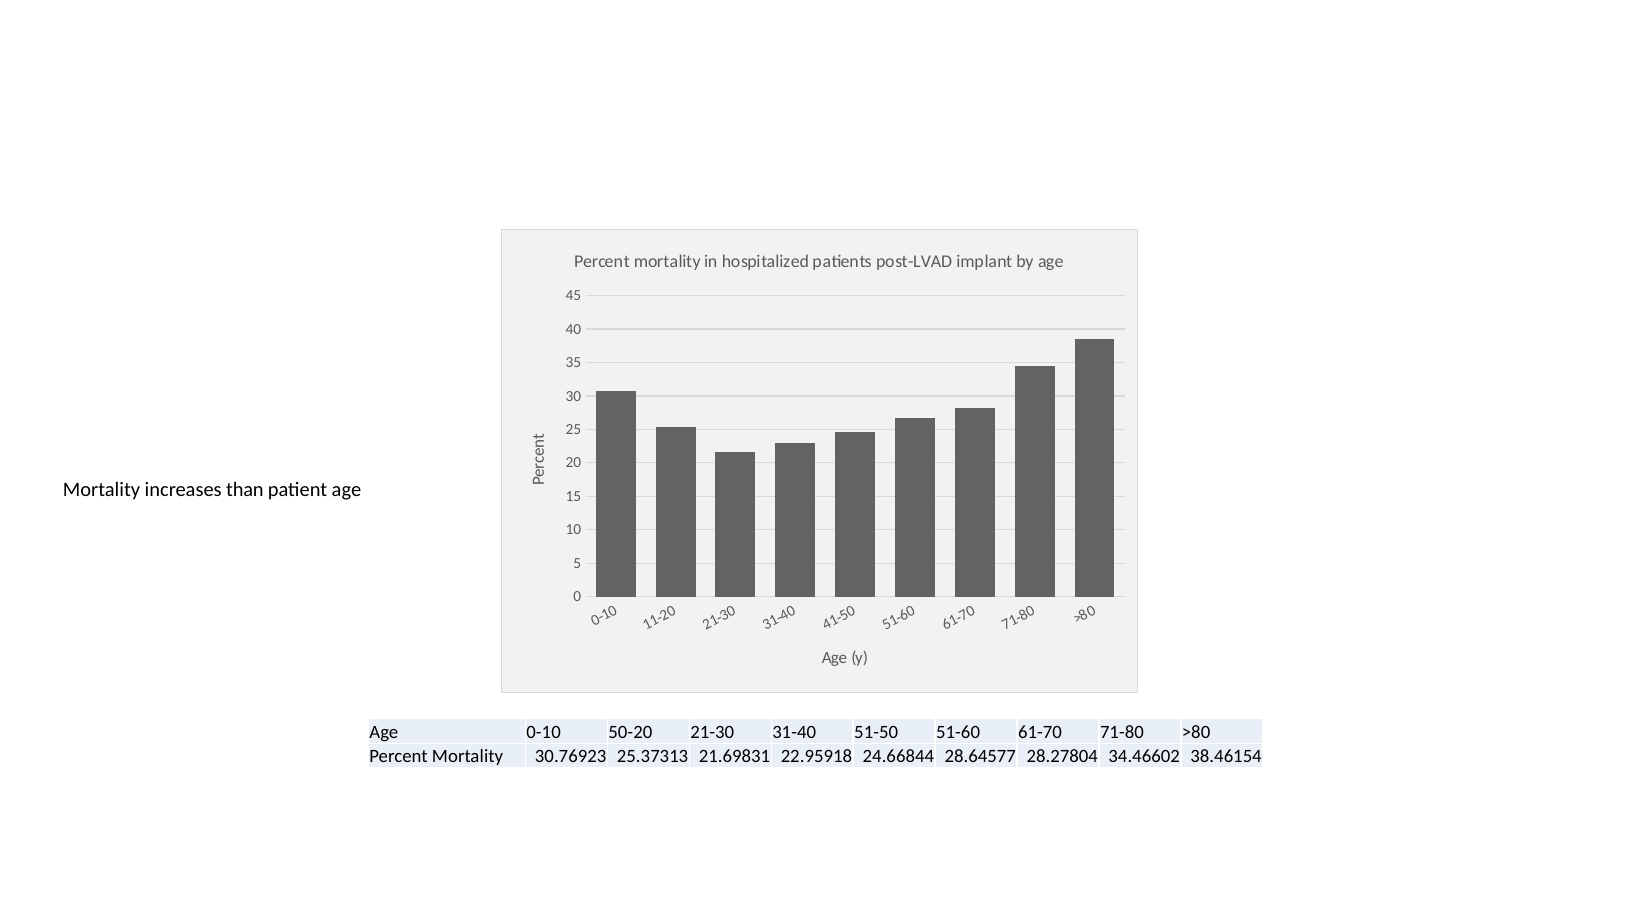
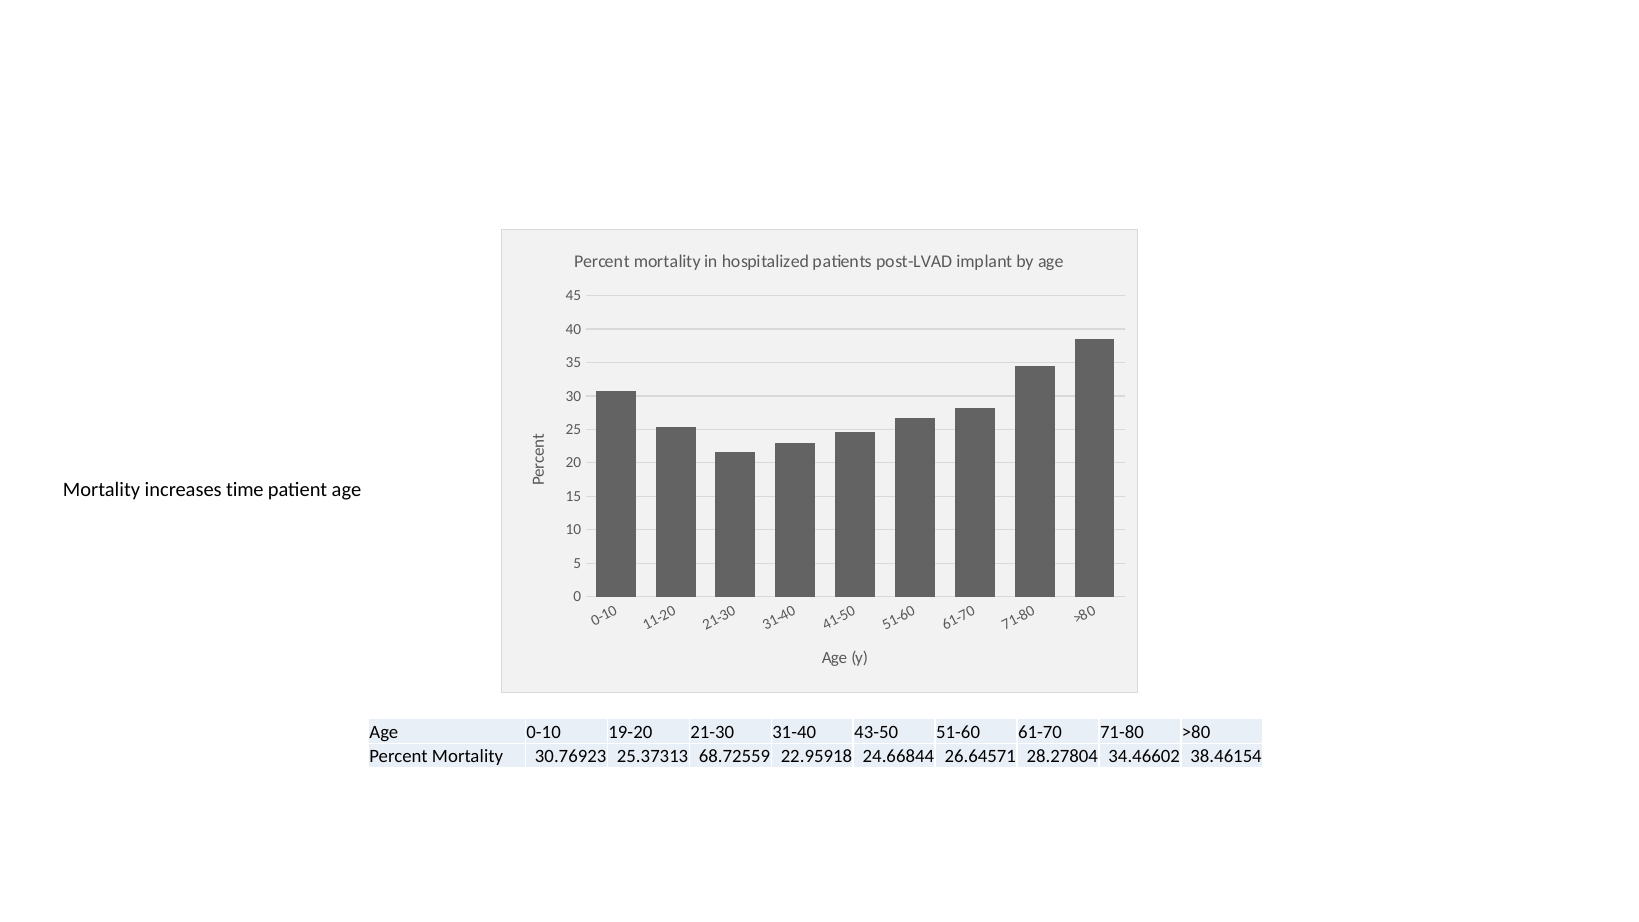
than: than -> time (245, 490)
50-20: 50-20 -> 19-20 (630, 732)
51-50: 51-50 -> 43-50 (876, 732)
21.69831: 21.69831 -> 68.72559 (734, 757)
28.64577: 28.64577 -> 26.64571 (980, 757)
